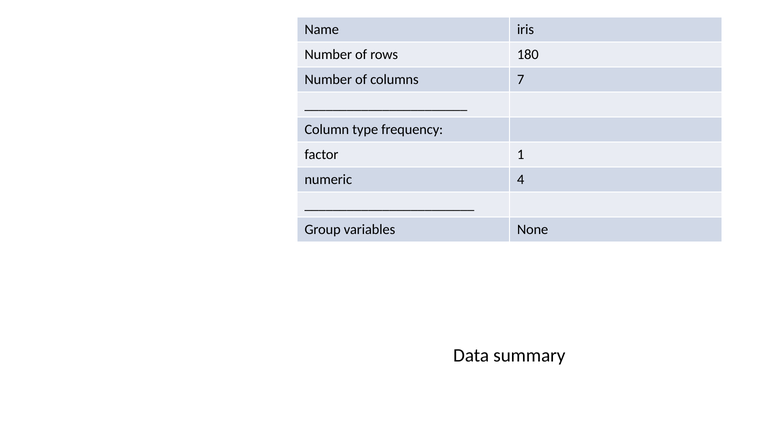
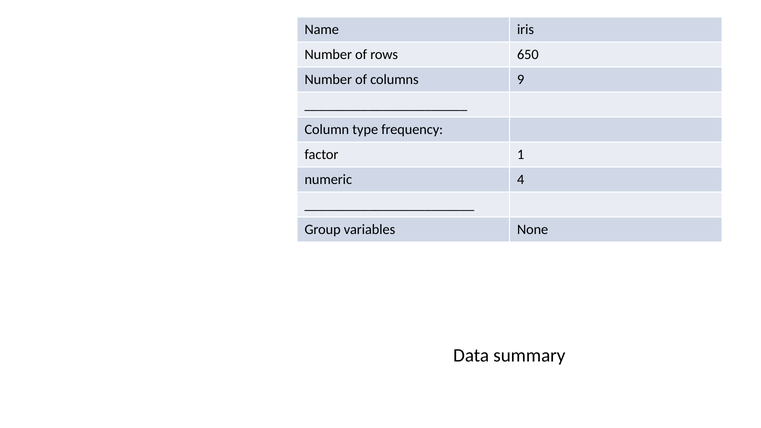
180: 180 -> 650 (528, 55)
7: 7 -> 9 (521, 80)
